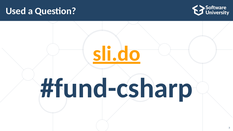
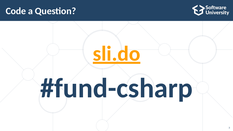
Used: Used -> Code (16, 11)
